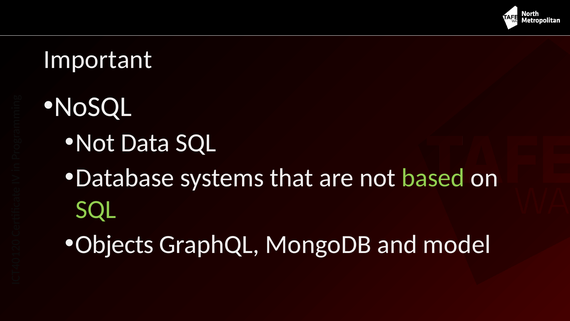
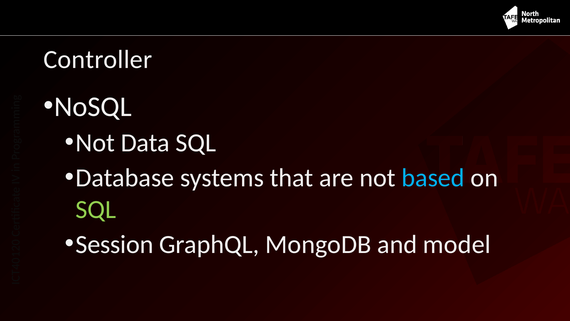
Important: Important -> Controller (98, 59)
based colour: light green -> light blue (433, 178)
Objects: Objects -> Session (114, 244)
